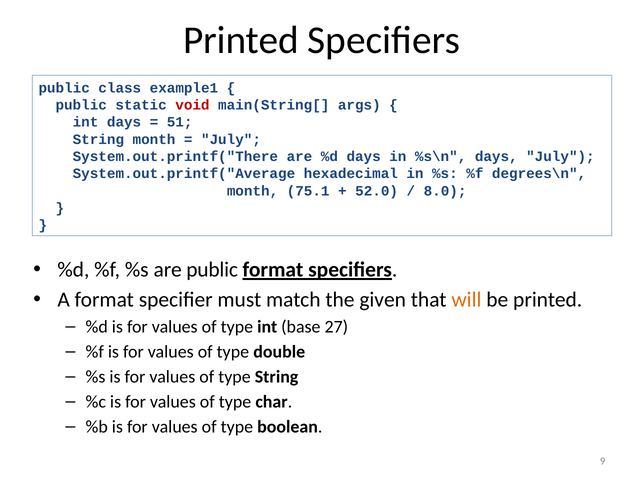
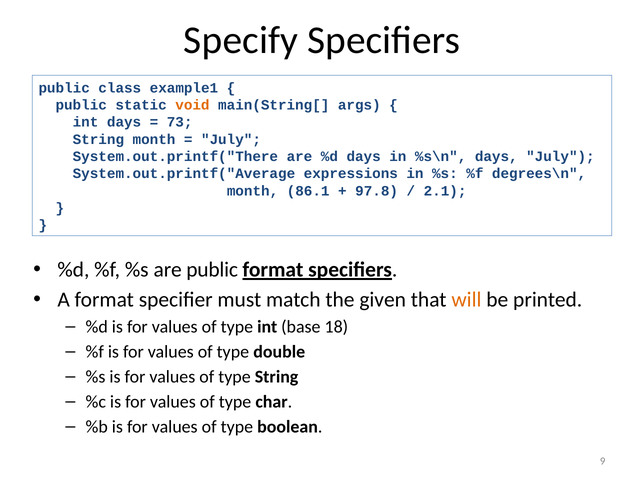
Printed: Printed -> Specify (241, 40)
void colour: red -> orange (192, 105)
51: 51 -> 73 (180, 122)
hexadecimal: hexadecimal -> expressions (351, 174)
75.1: 75.1 -> 86.1 (308, 191)
52.0: 52.0 -> 97.8 (377, 191)
8.0: 8.0 -> 2.1 (445, 191)
27: 27 -> 18 (336, 327)
